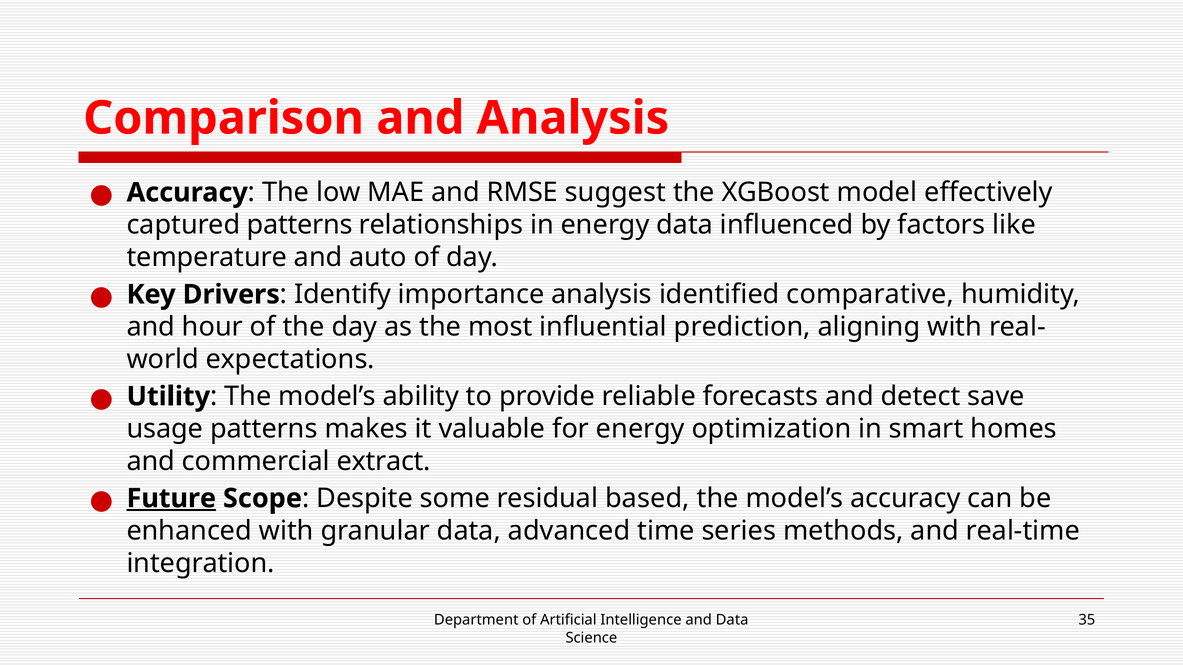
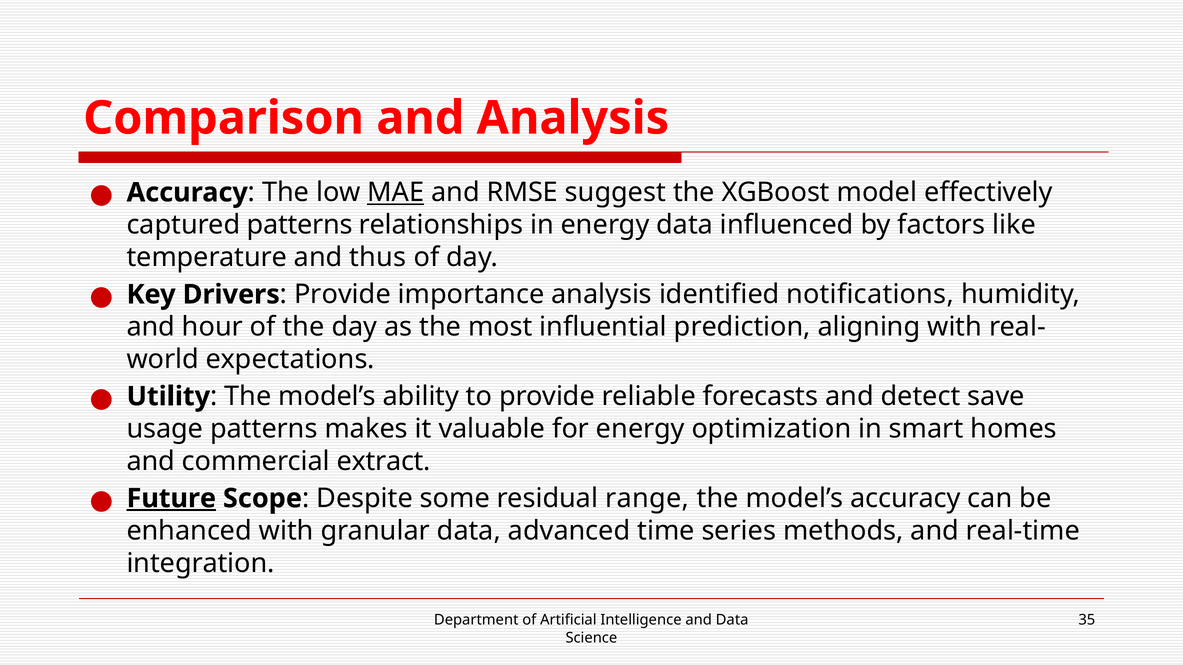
MAE underline: none -> present (396, 193)
auto: auto -> thus (378, 258)
Identify: Identify -> Provide (343, 295)
comparative: comparative -> notifications (870, 295)
based: based -> range (647, 499)
